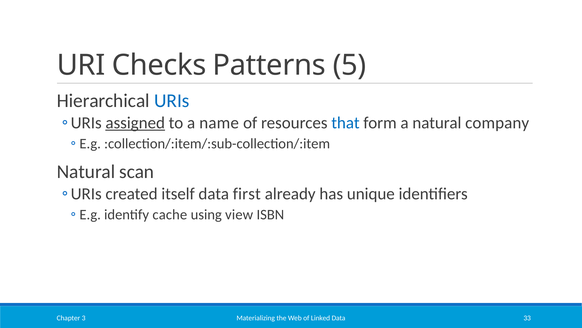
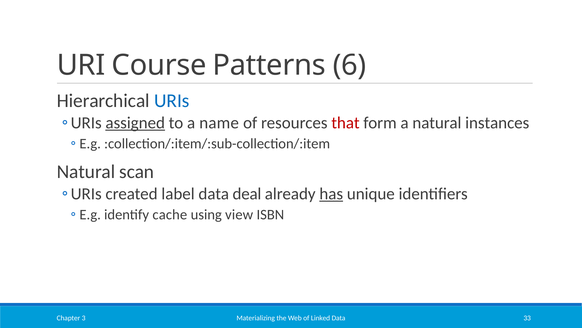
Checks: Checks -> Course (159, 65)
5: 5 -> 6 (350, 65)
that colour: blue -> red (345, 123)
company: company -> instances (497, 123)
itself: itself -> label (178, 193)
first: first -> deal (247, 193)
has underline: none -> present (331, 193)
